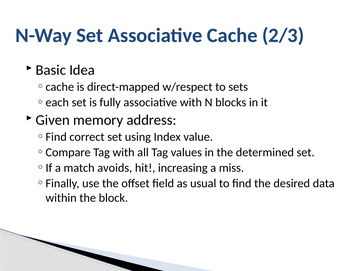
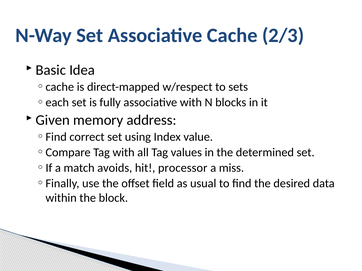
increasing: increasing -> processor (183, 168)
